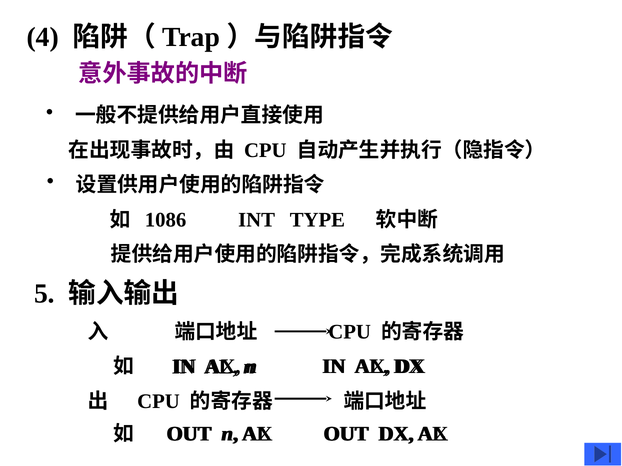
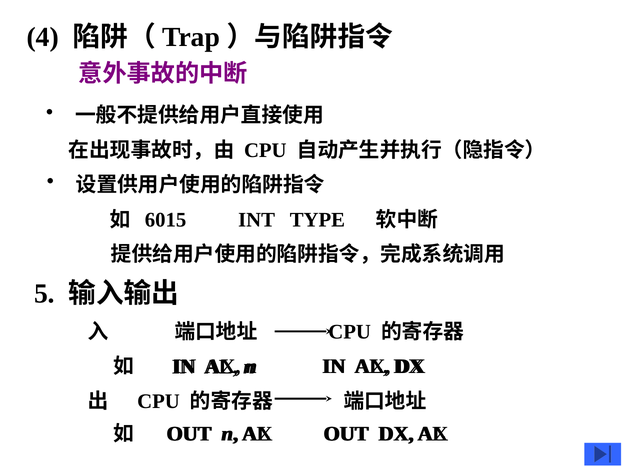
1086: 1086 -> 6015 (166, 220)
